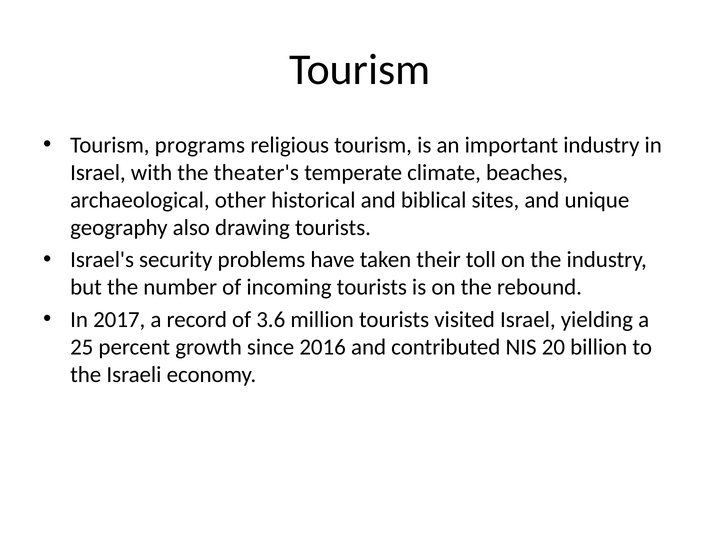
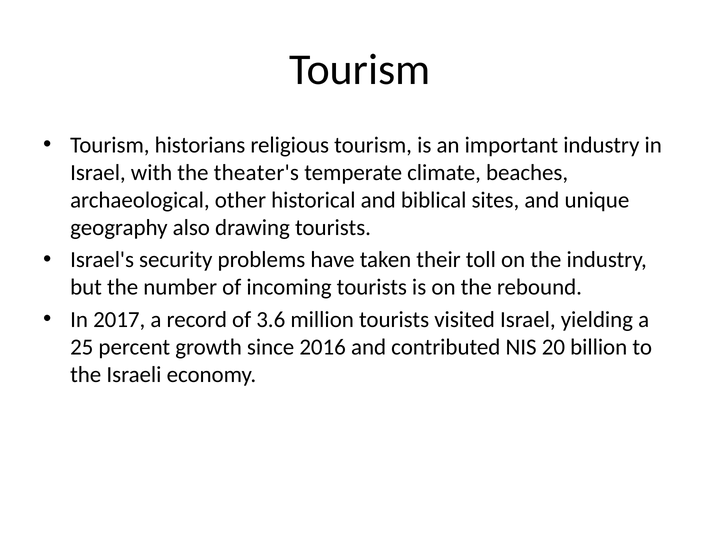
programs: programs -> historians (200, 145)
